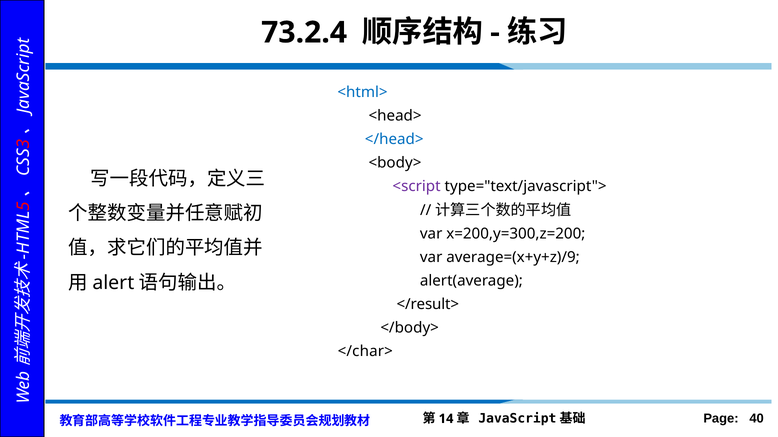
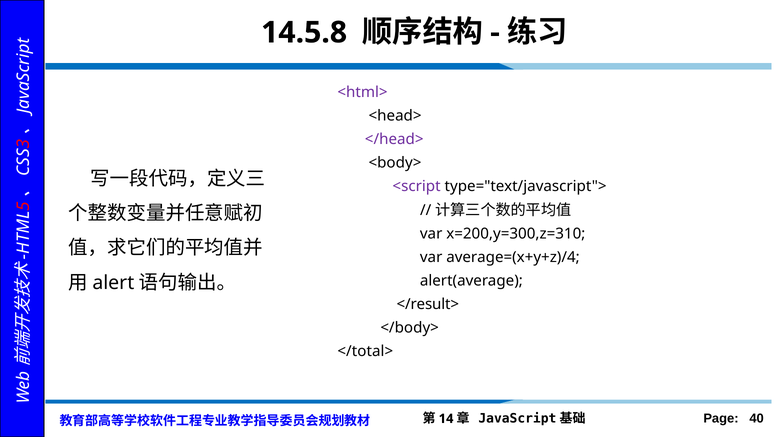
73.2.4: 73.2.4 -> 14.5.8 (304, 33)
<html> colour: blue -> purple (363, 93)
</head> colour: blue -> purple (394, 140)
x=200,y=300,z=200: x=200,y=300,z=200 -> x=200,y=300,z=310 (516, 234)
average=(x+y+z)/9: average=(x+y+z)/9 -> average=(x+y+z)/4 (513, 257)
</char>: </char> -> </total> (365, 352)
